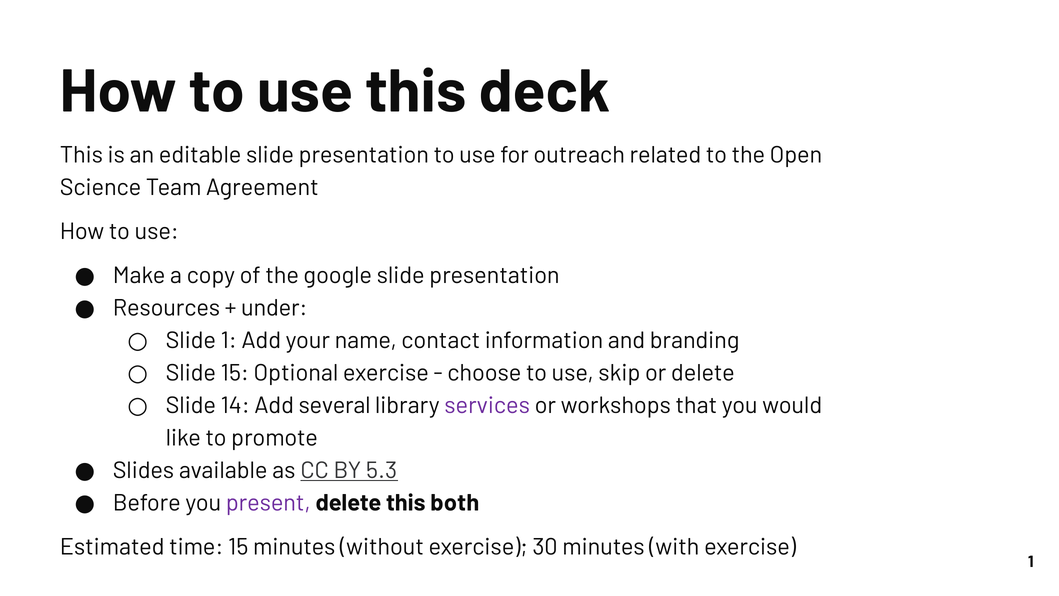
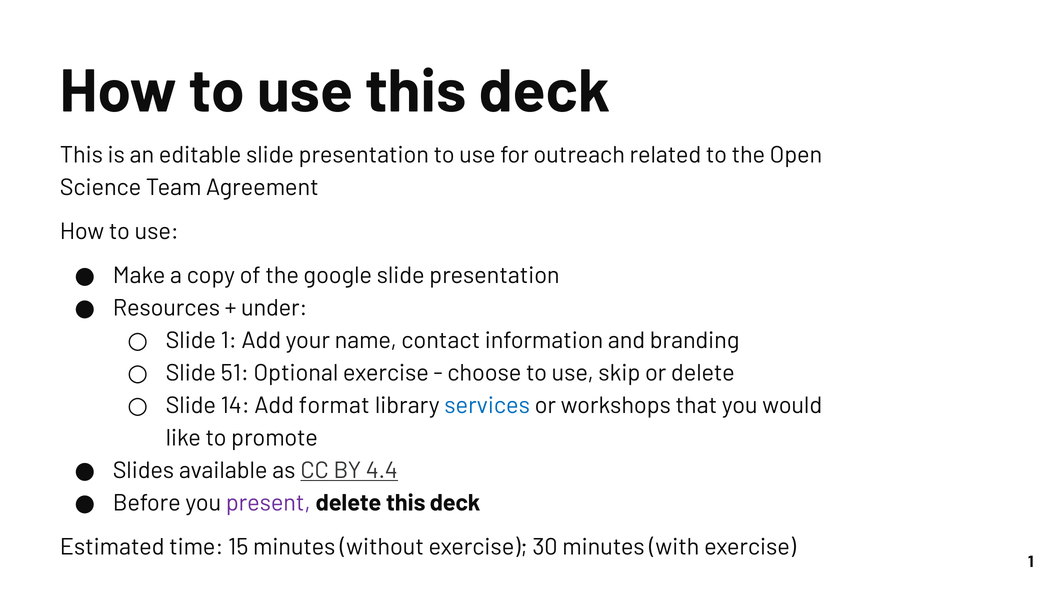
Slide 15: 15 -> 51 (235, 373)
several: several -> format (334, 405)
services colour: purple -> blue (487, 405)
5.3: 5.3 -> 4.4 (382, 470)
delete this both: both -> deck (455, 503)
